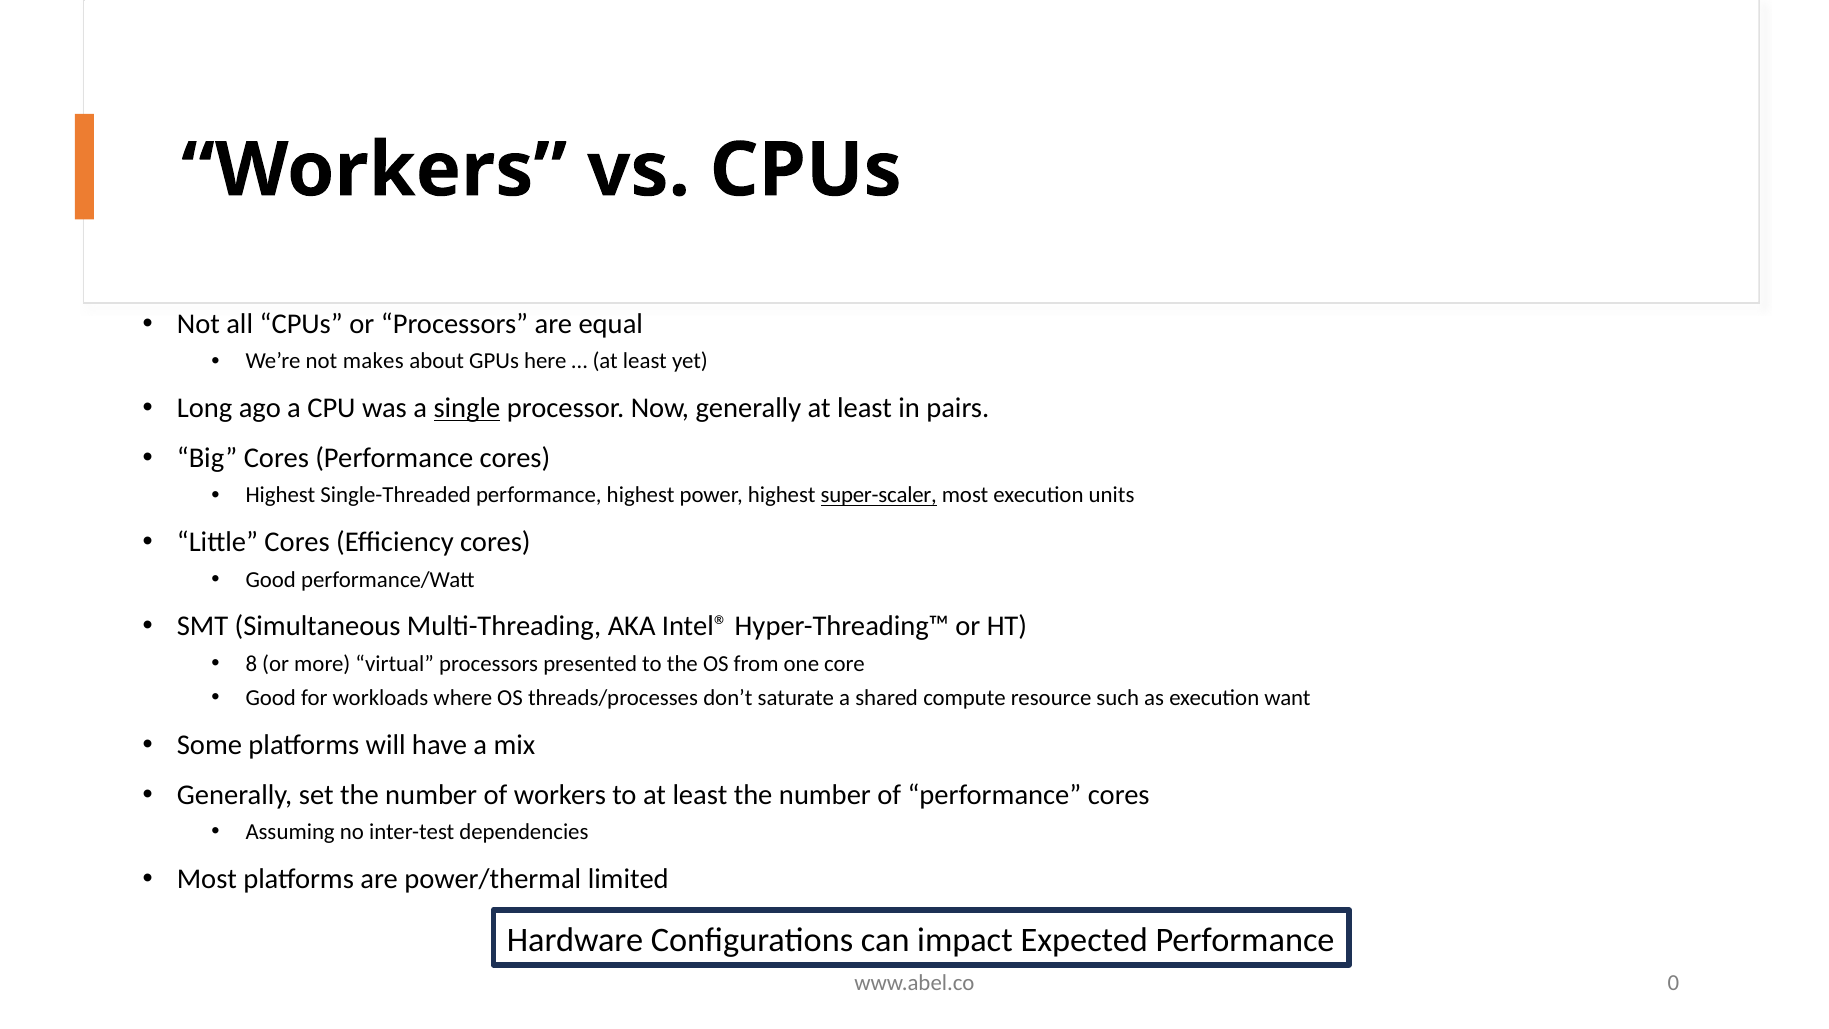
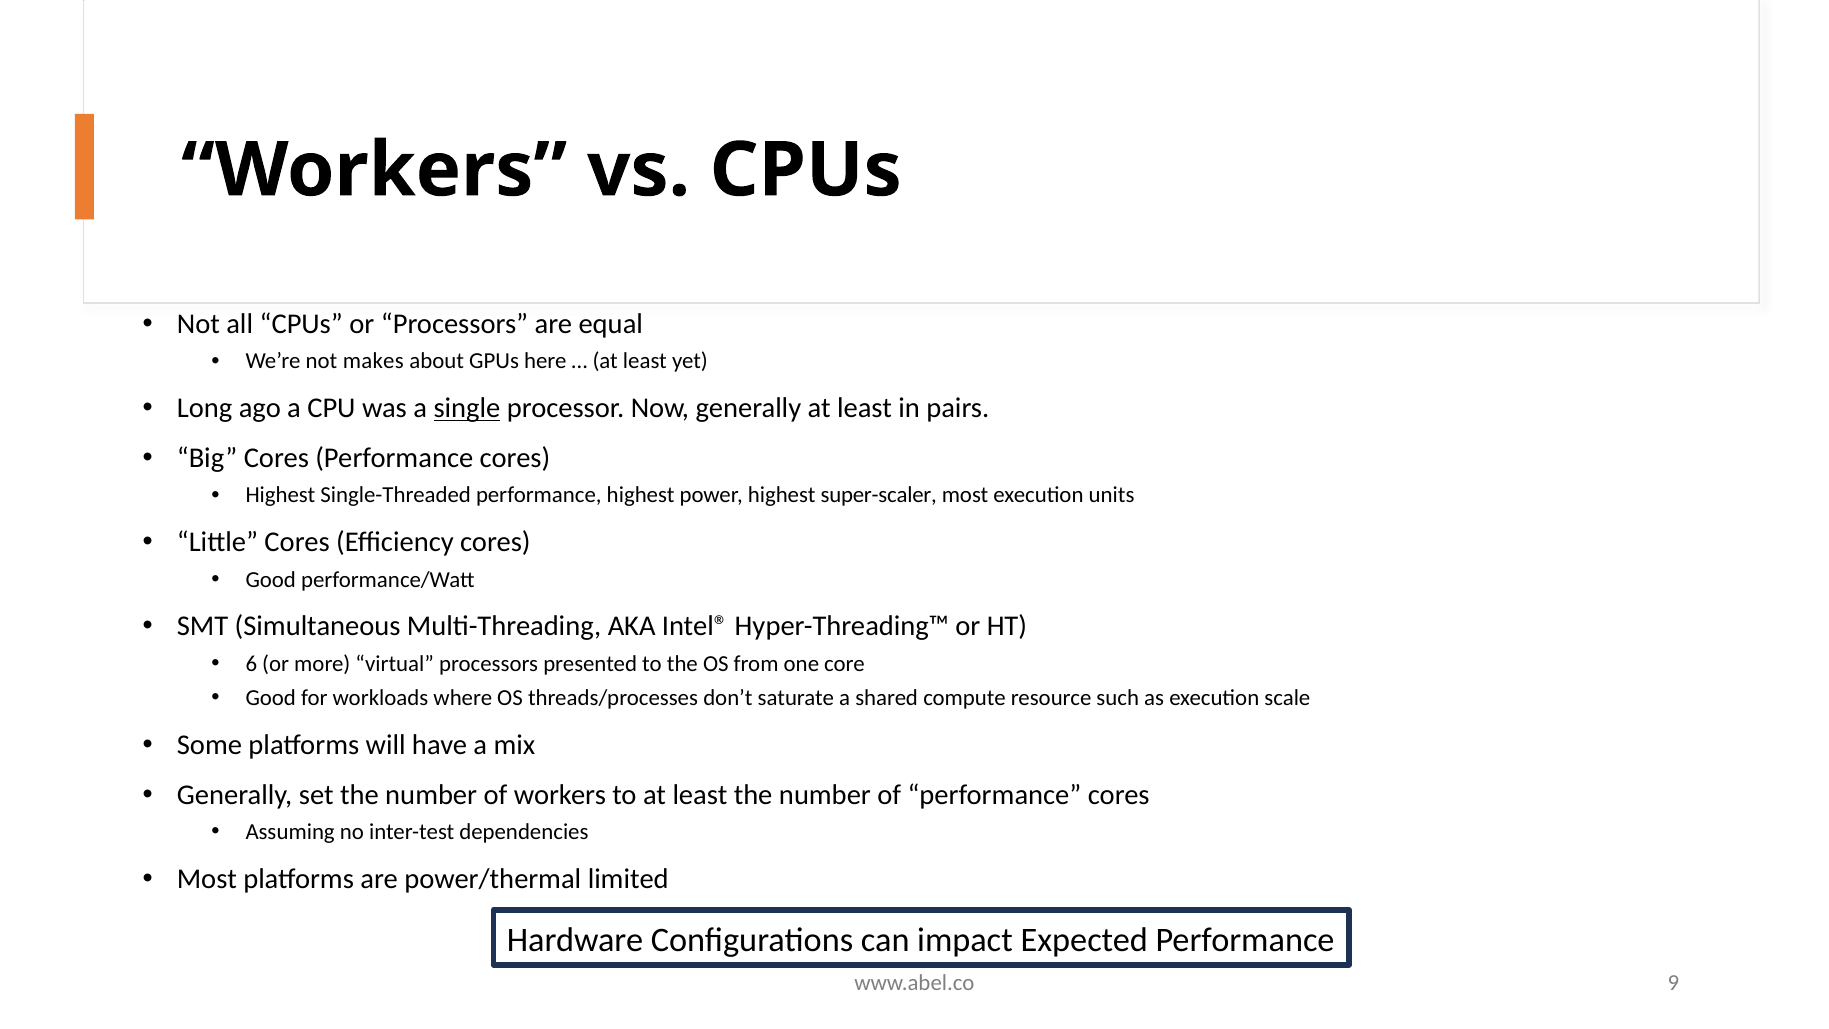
super-scaler underline: present -> none (879, 495)
8: 8 -> 6 (251, 664)
want: want -> scale (1287, 698)
0: 0 -> 9 (1673, 982)
